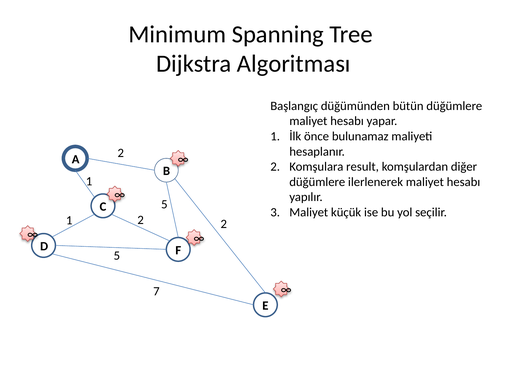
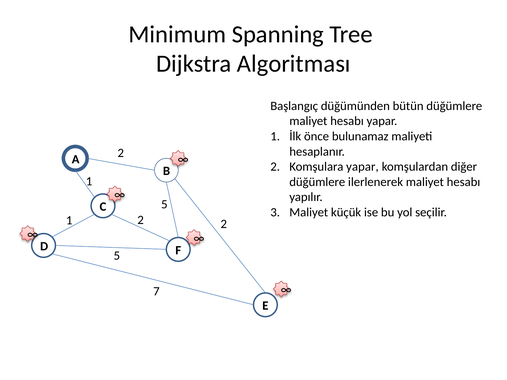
Komşulara result: result -> yapar (362, 167)
